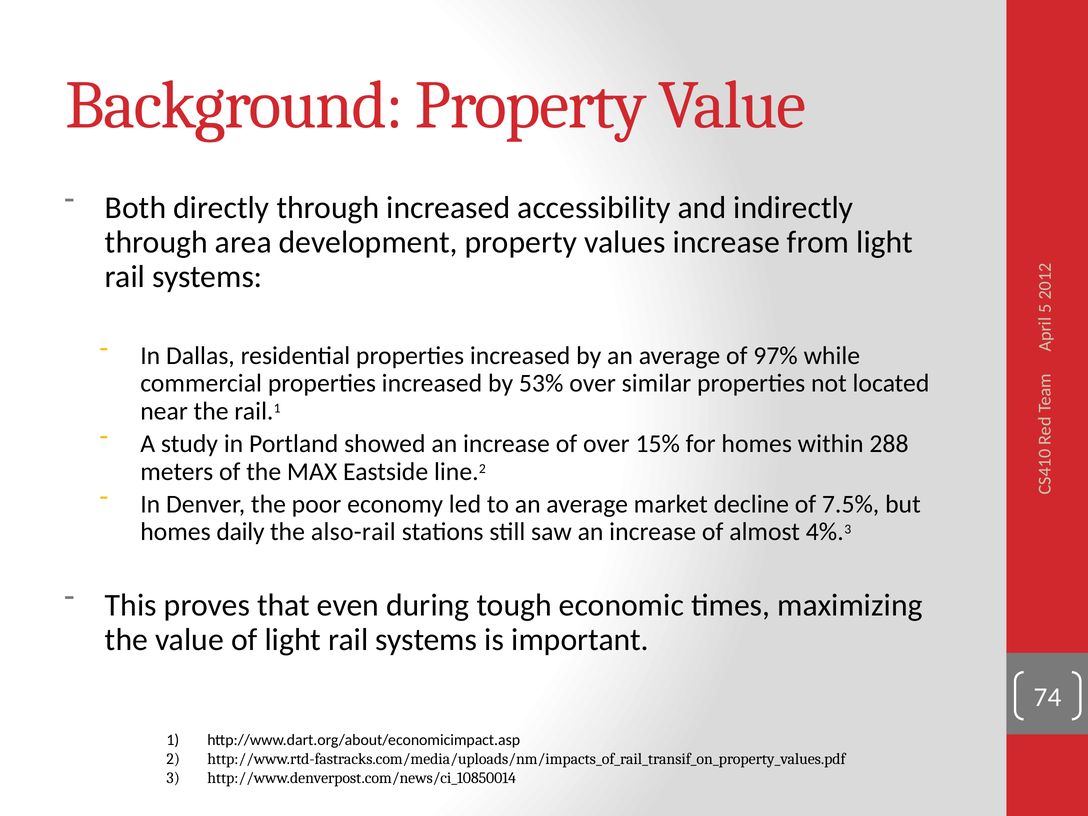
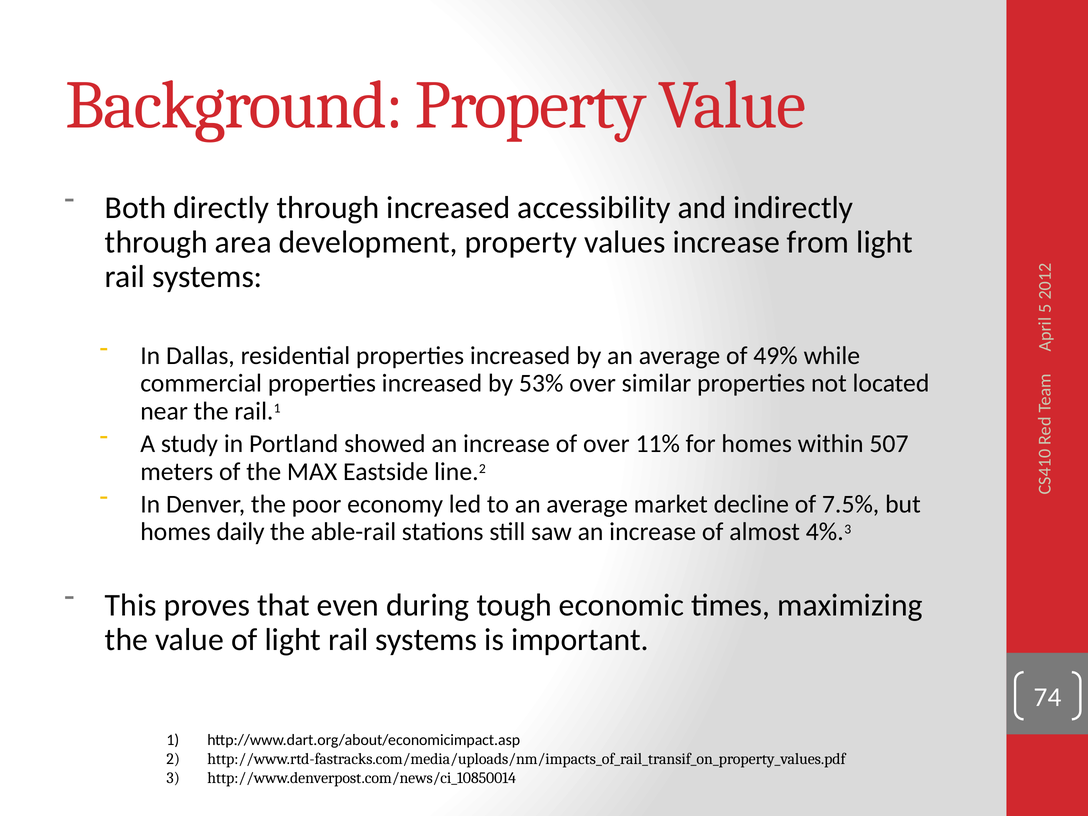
97%: 97% -> 49% (775, 356)
15%: 15% -> 11% (658, 444)
288: 288 -> 507 (889, 444)
also-rail: also-rail -> able-rail (353, 532)
